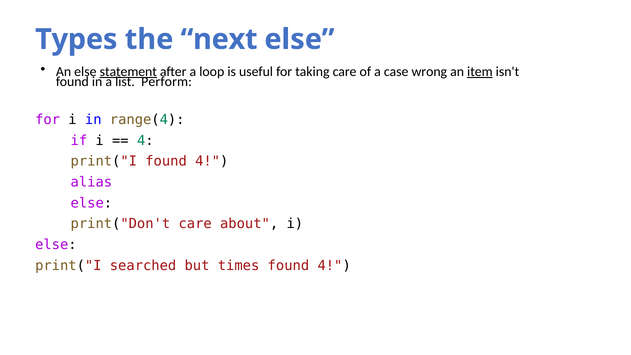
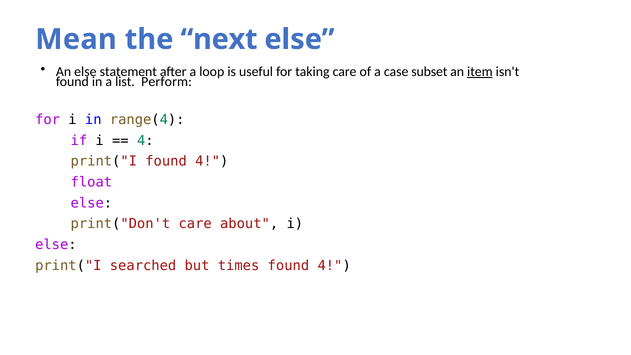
Types: Types -> Mean (76, 39)
statement underline: present -> none (128, 72)
wrong: wrong -> subset (429, 72)
alias: alias -> float (91, 182)
